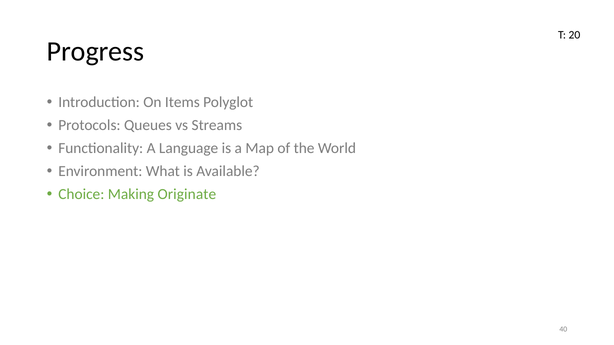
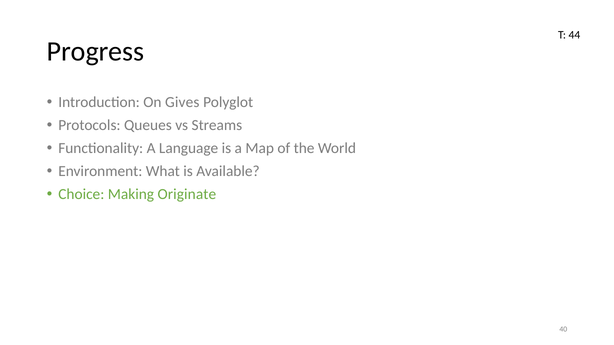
20: 20 -> 44 (574, 35)
Items: Items -> Gives (182, 102)
